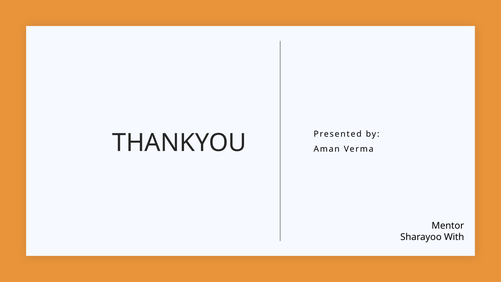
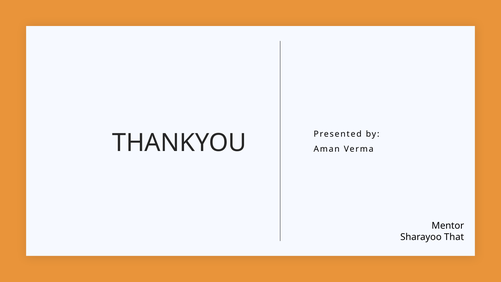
With: With -> That (454, 237)
